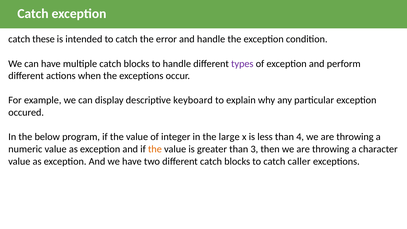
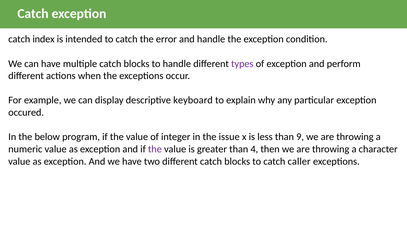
these: these -> index (44, 39)
large: large -> issue (229, 137)
4: 4 -> 9 (300, 137)
the colour: orange -> purple (155, 149)
3: 3 -> 4 (254, 149)
